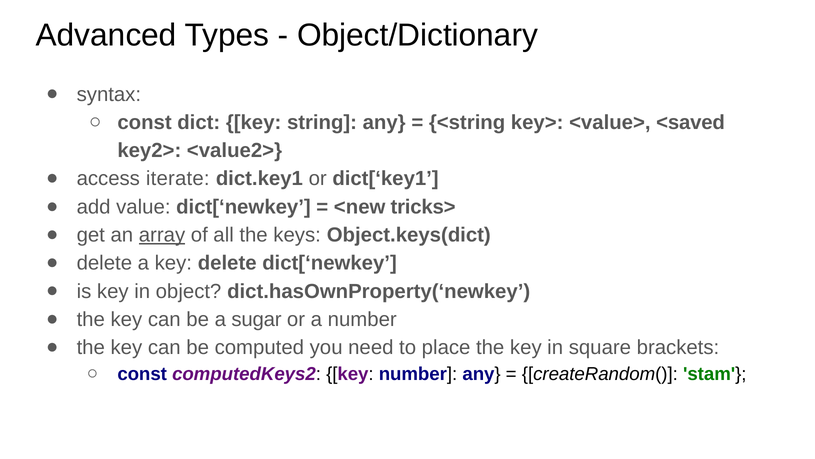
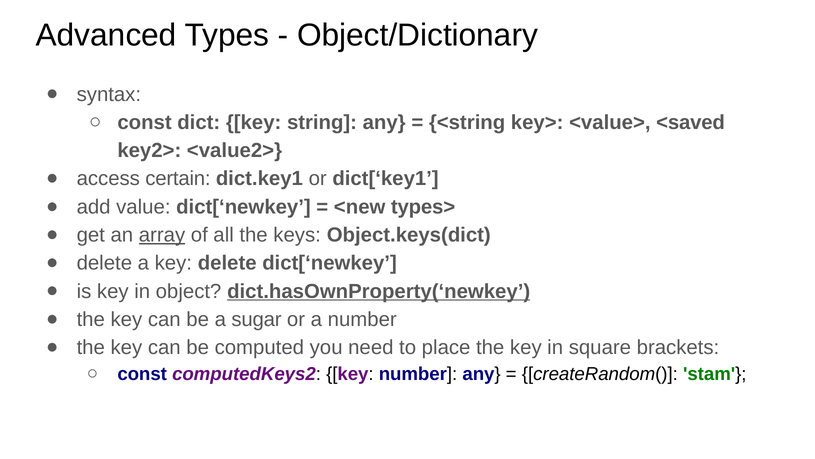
iterate: iterate -> certain (178, 179)
tricks>: tricks> -> types> (423, 207)
dict.hasOwnProperty(‘newkey underline: none -> present (379, 291)
